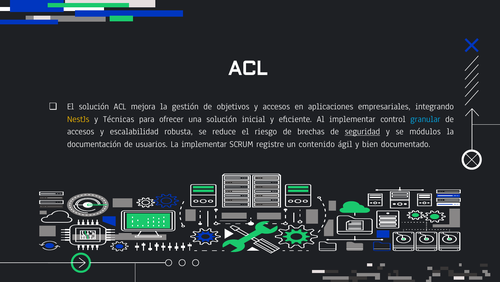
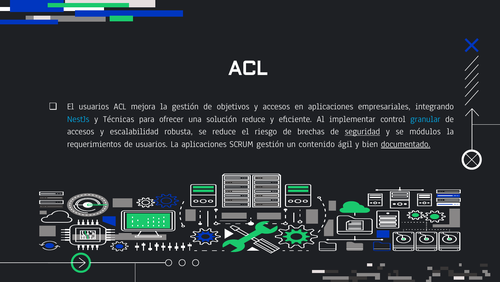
El solución: solución -> usuarios (94, 106)
NestJs colour: yellow -> light blue (78, 119)
solución inicial: inicial -> reduce (253, 119)
documentación: documentación -> requerimientos (94, 144)
La implementar: implementar -> aplicaciones (204, 144)
SCRUM registre: registre -> gestión (270, 144)
documentado underline: none -> present (406, 144)
